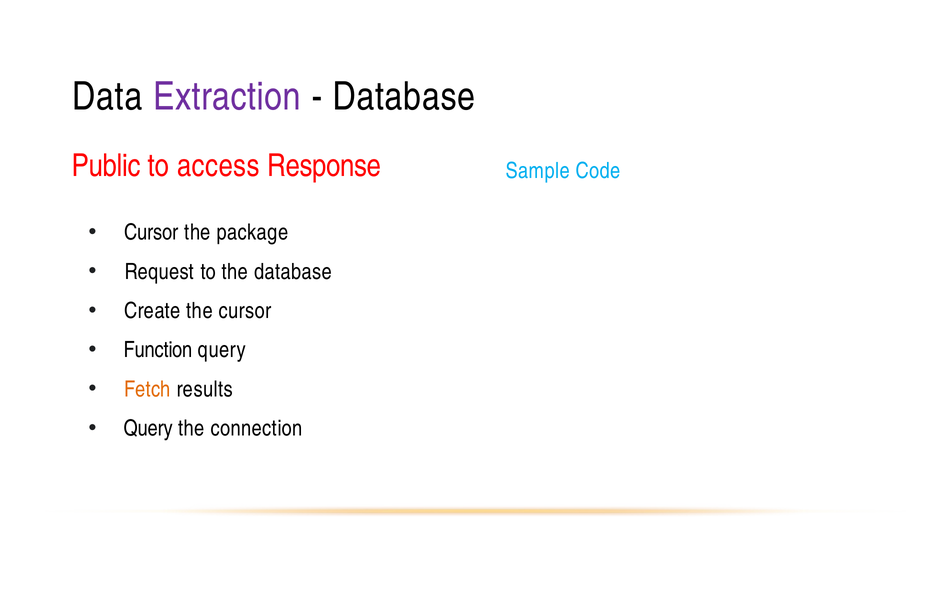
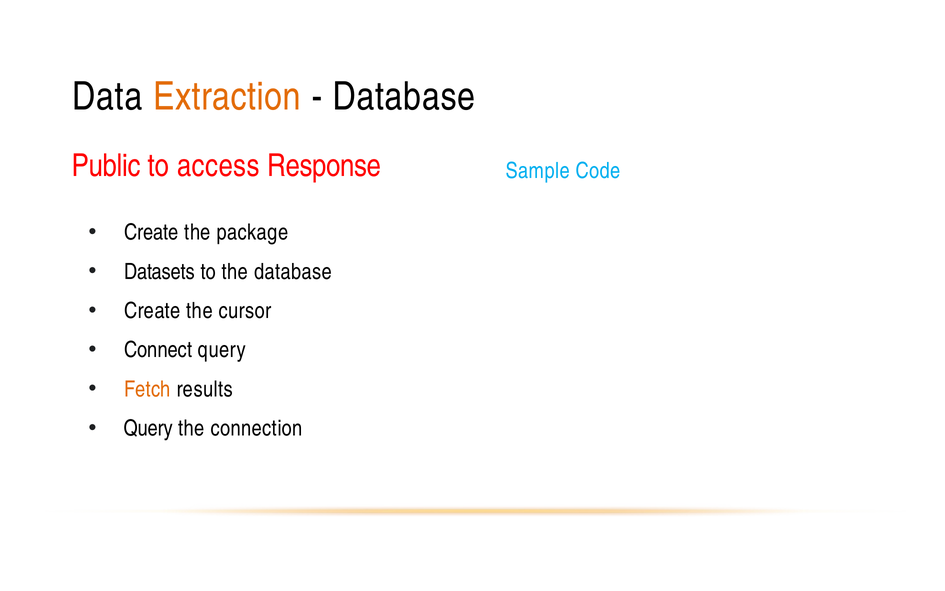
Extraction colour: purple -> orange (227, 96)
Cursor: Cursor -> Create (151, 232)
Request: Request -> Datasets (159, 272)
Function: Function -> Connect (158, 350)
